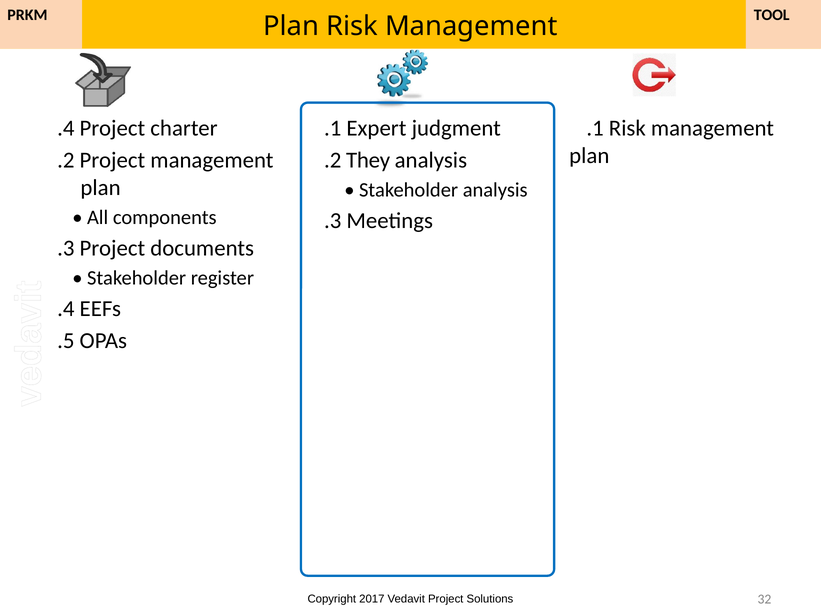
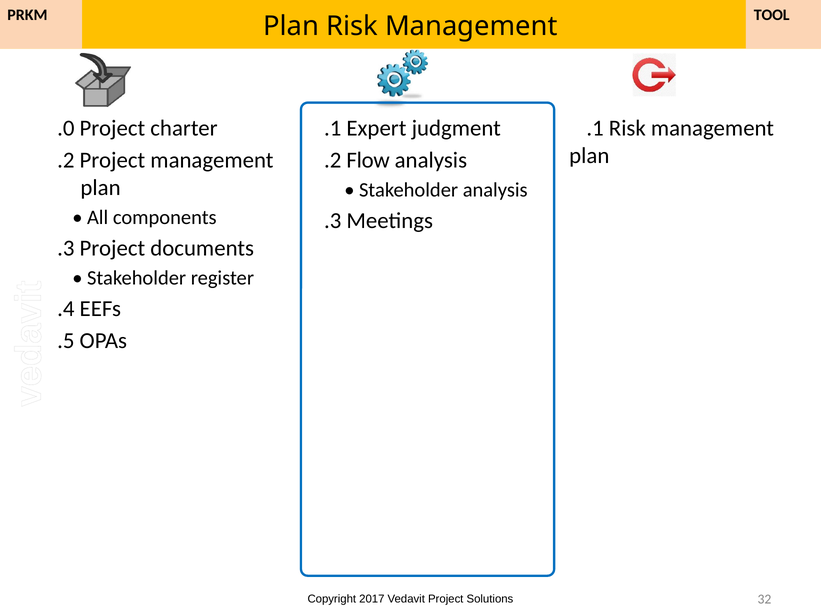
.4: .4 -> .0 (66, 128)
They: They -> Flow (368, 160)
